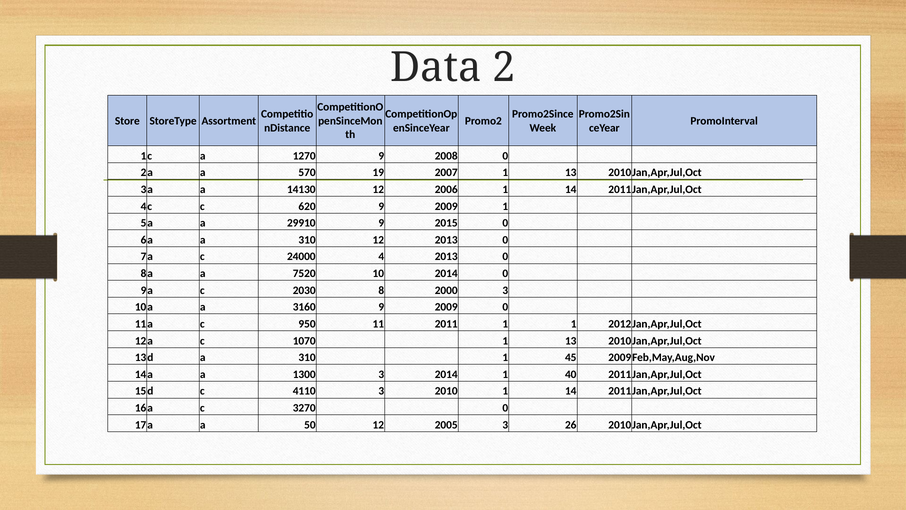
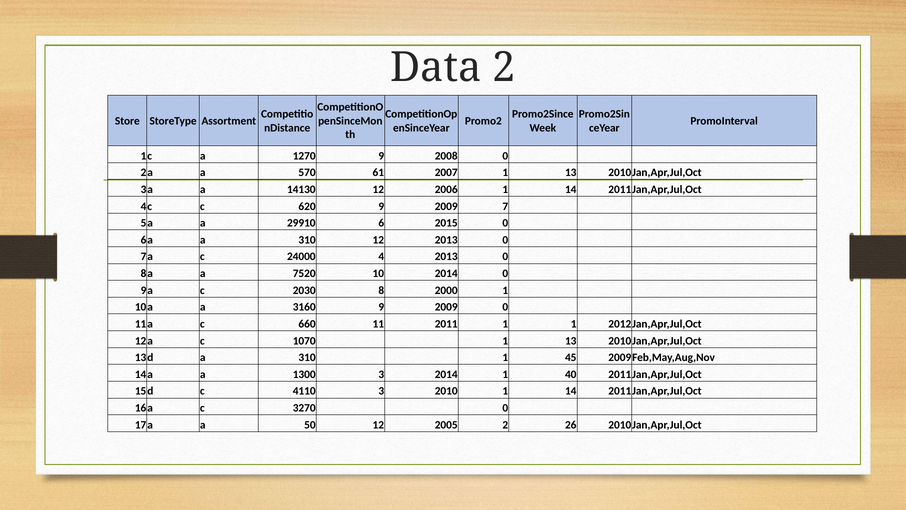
19: 19 -> 61 (378, 173)
2009 1: 1 -> 7 (505, 206)
29910 9: 9 -> 6 (381, 223)
2000 3: 3 -> 1 (505, 290)
950: 950 -> 660 (307, 324)
2005 3: 3 -> 2 (505, 425)
